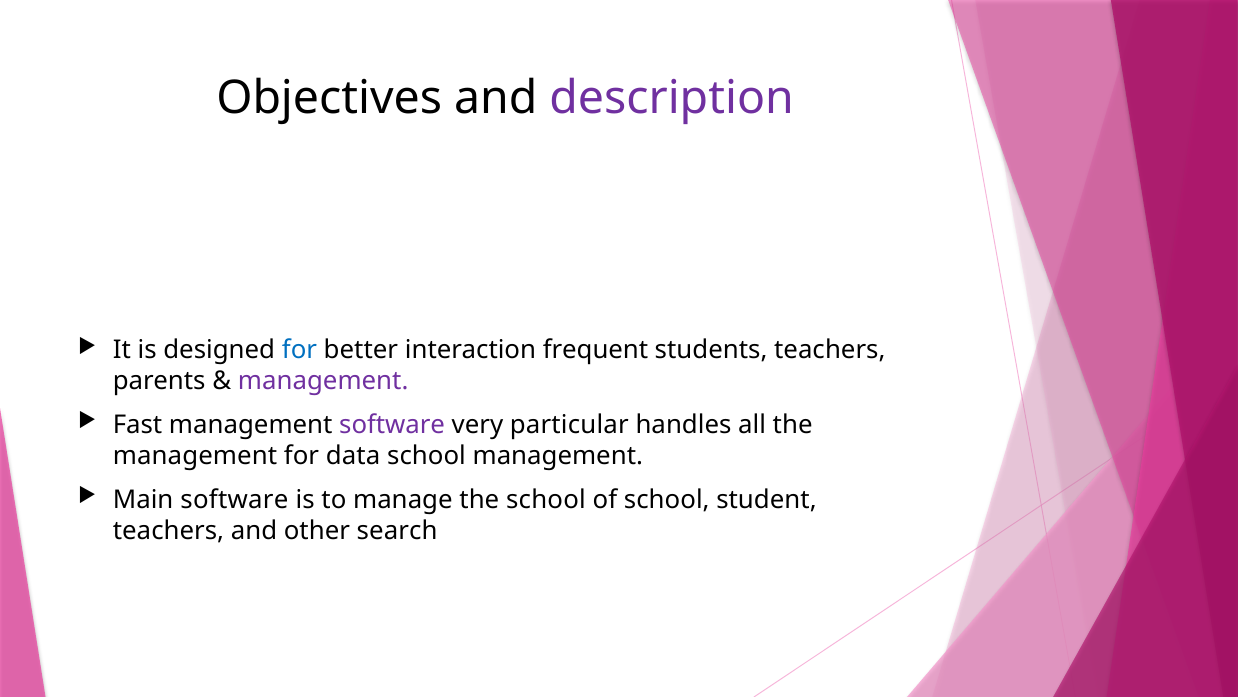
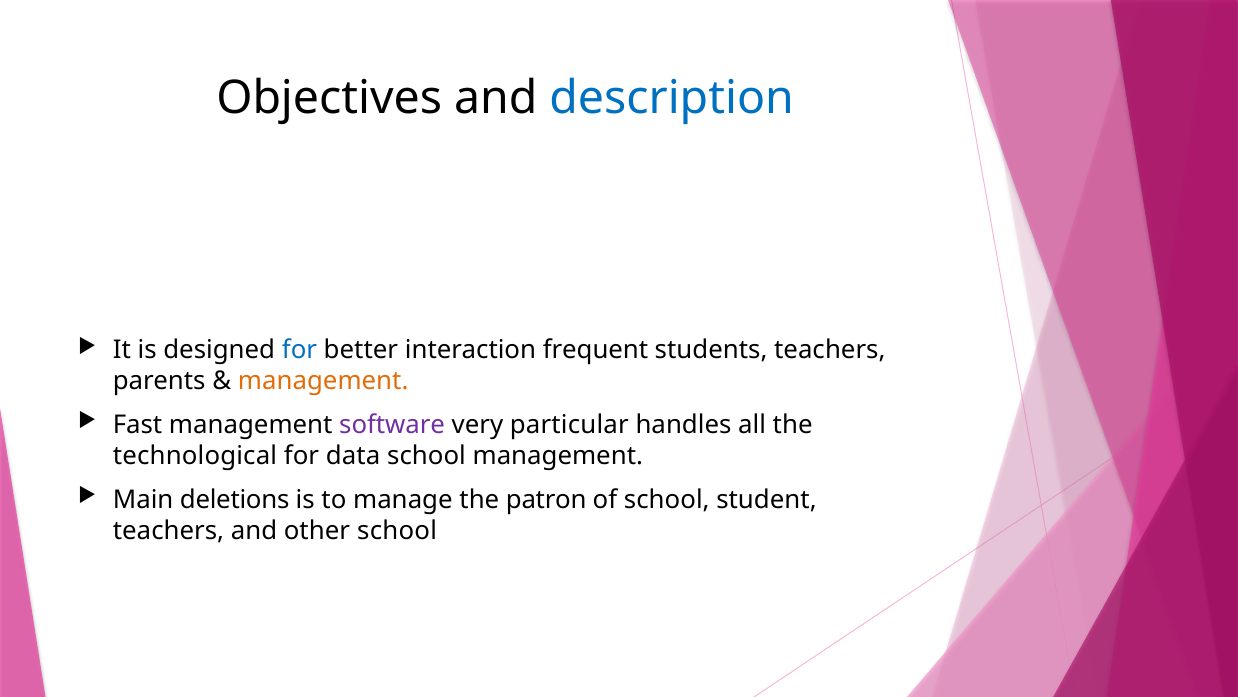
description colour: purple -> blue (672, 98)
management colour: purple -> orange (323, 381)
management: management -> technological (195, 456)
Main software: software -> deletions (235, 499)
the school: school -> patron (546, 499)
other search: search -> school (397, 530)
